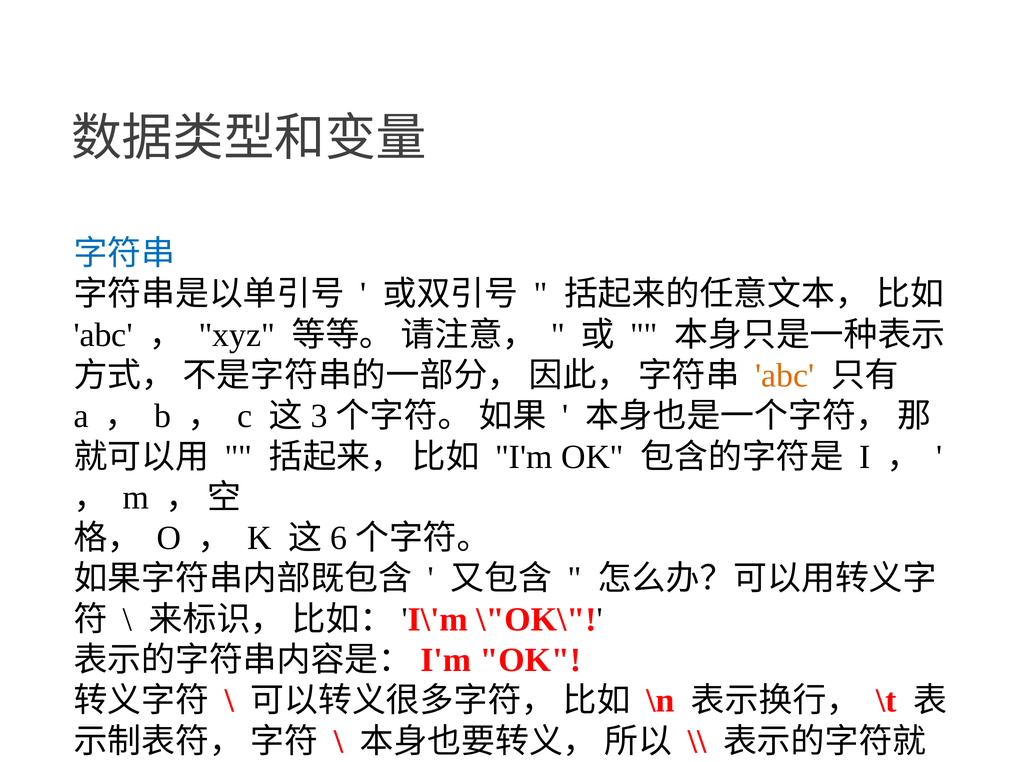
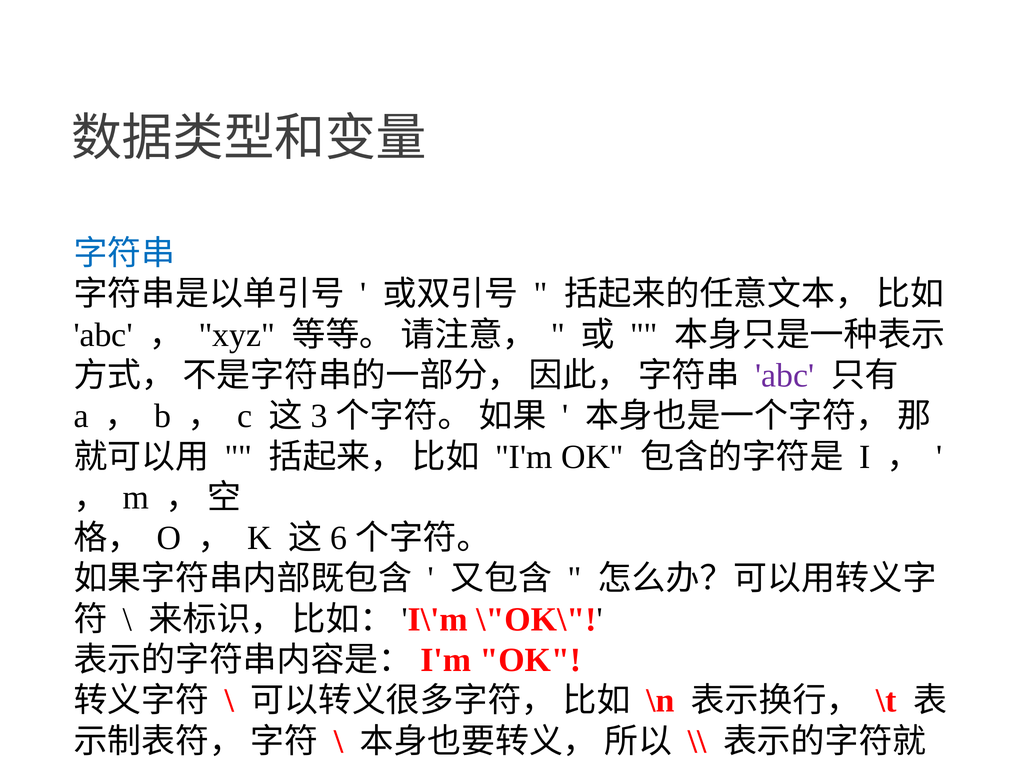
abc colour: orange -> purple (785, 376)
